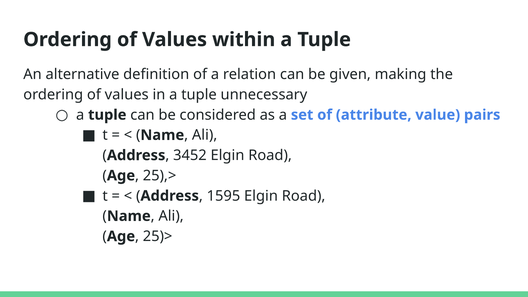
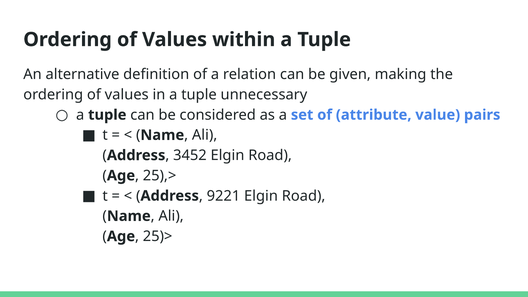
1595: 1595 -> 9221 (223, 196)
